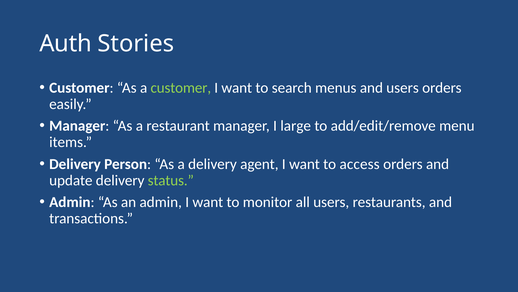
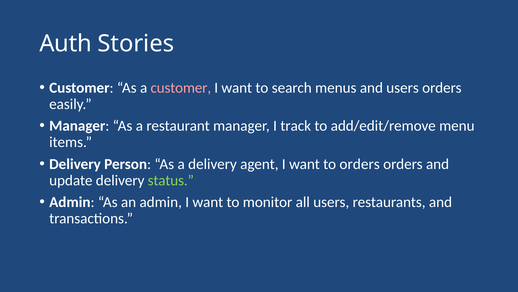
customer colour: light green -> pink (181, 88)
large: large -> track (296, 126)
to access: access -> orders (360, 164)
